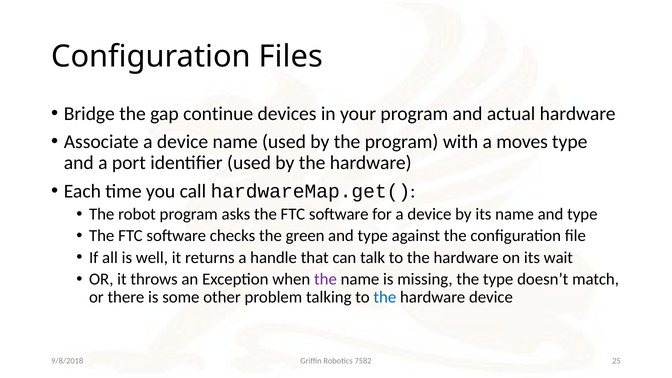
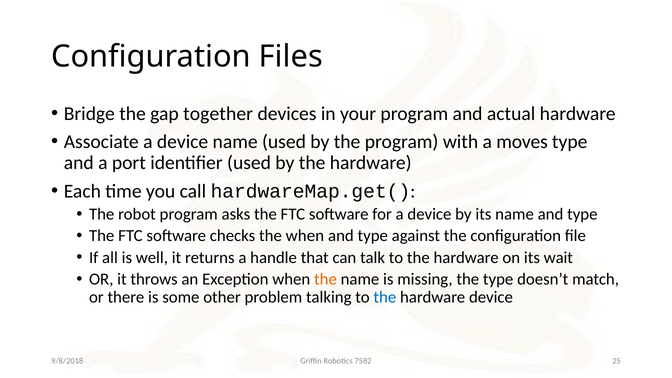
continue: continue -> together (218, 114)
the green: green -> when (305, 236)
the colour: purple -> orange (325, 279)
